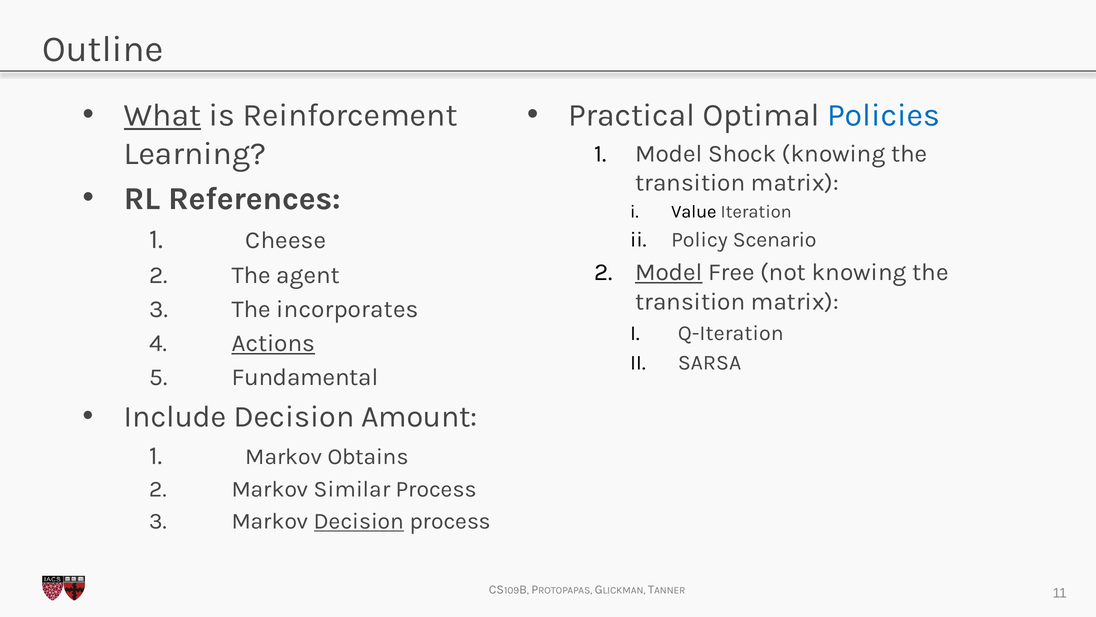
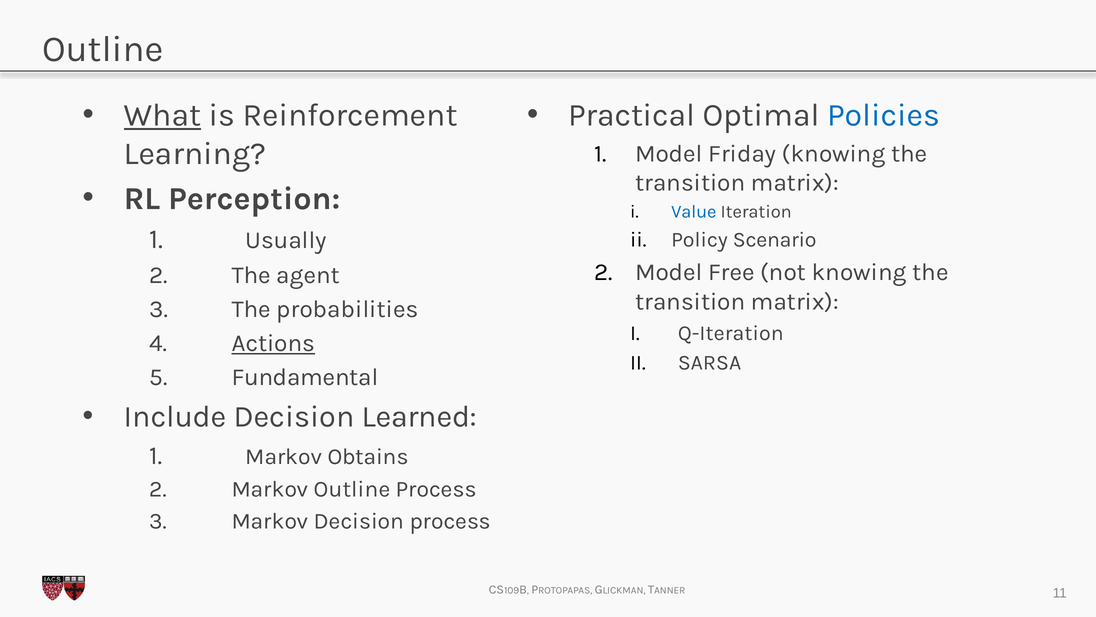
Shock: Shock -> Friday (742, 153)
References: References -> Perception (254, 198)
Value colour: black -> blue (694, 211)
Cheese: Cheese -> Usually (286, 240)
Model underline: present -> none (669, 272)
incorporates: incorporates -> probabilities (347, 309)
Amount: Amount -> Learned (419, 417)
Markov Similar: Similar -> Outline (352, 489)
Decision underline: present -> none (359, 521)
